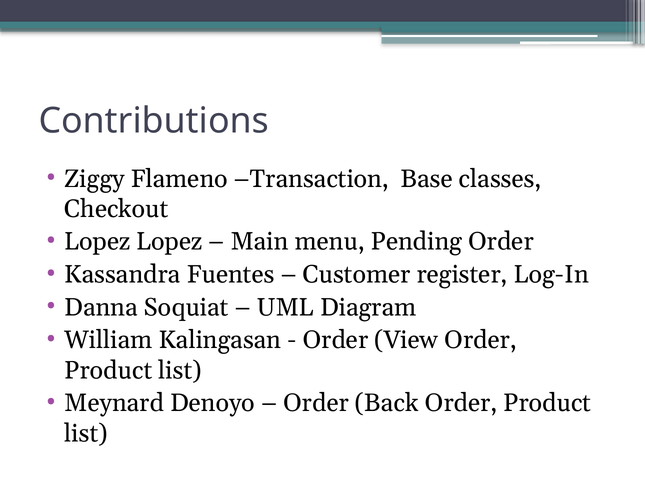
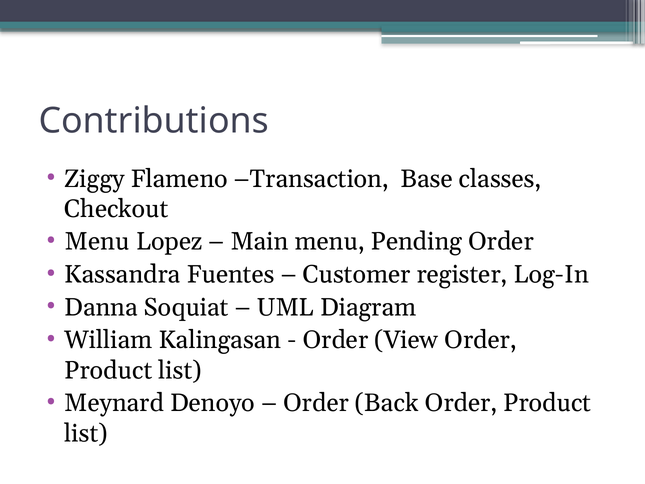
Lopez: Lopez -> Menu (97, 242)
